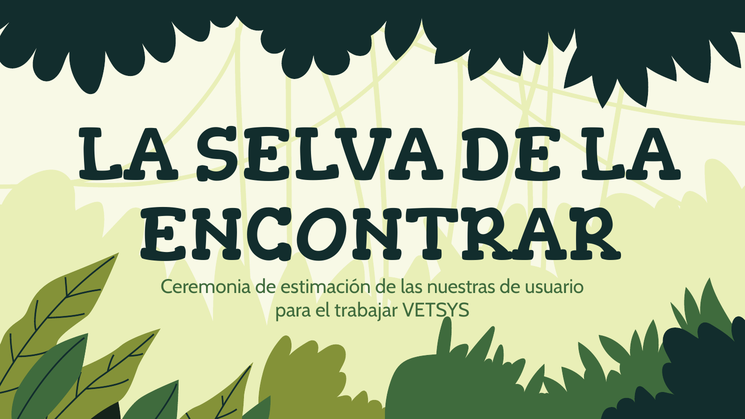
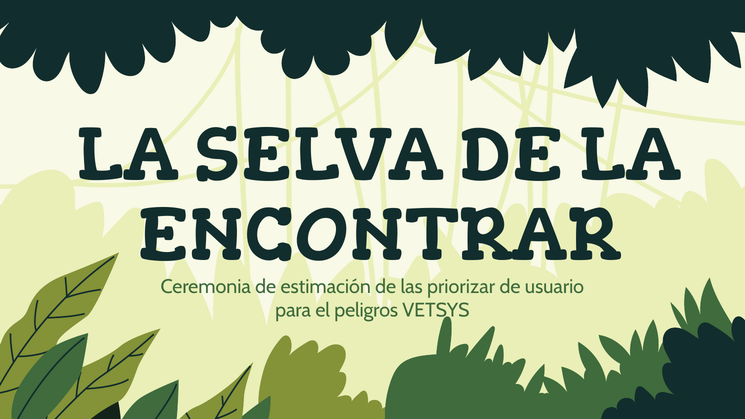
nuestras: nuestras -> priorizar (461, 287)
trabajar: trabajar -> peligros (366, 310)
